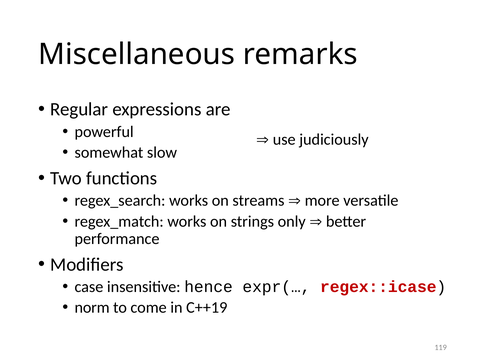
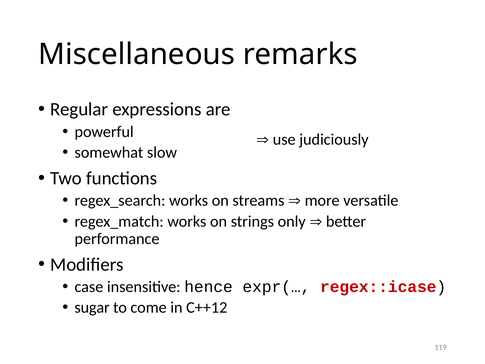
norm: norm -> sugar (92, 307)
C++19: C++19 -> C++12 (207, 307)
